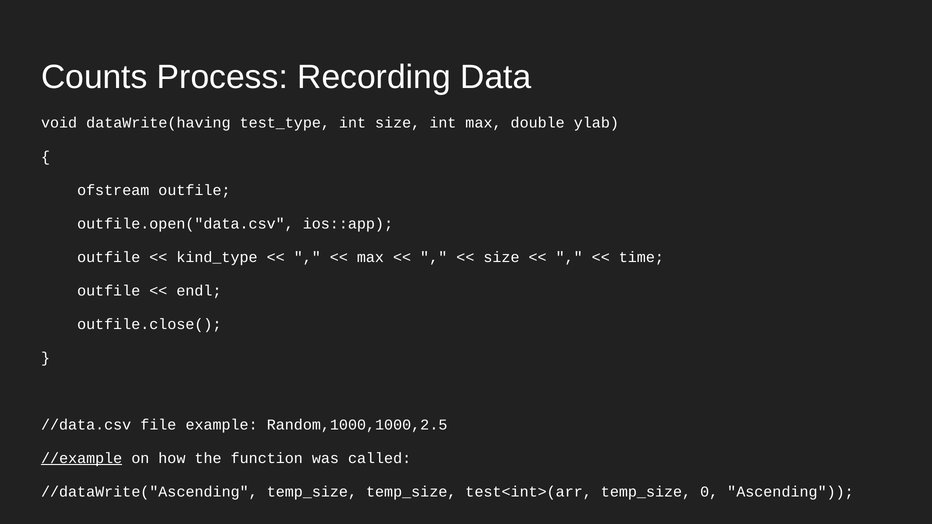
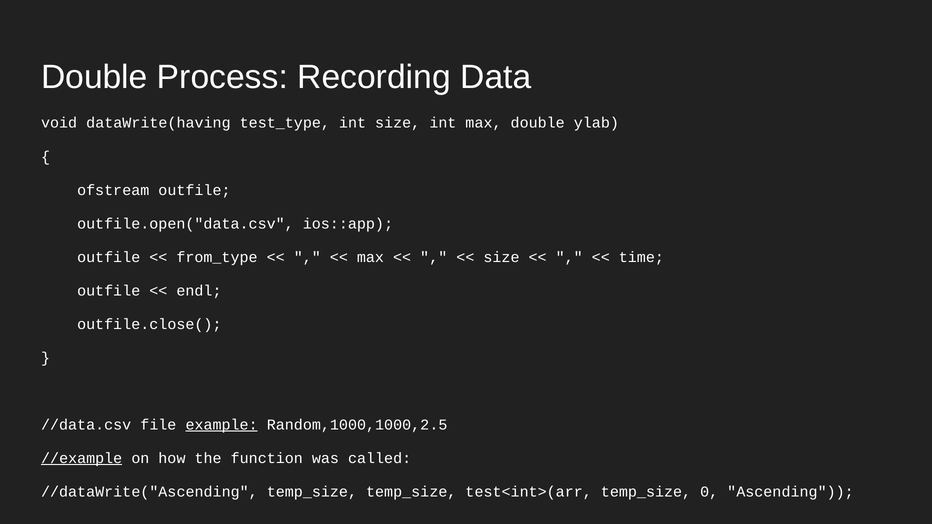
Counts: Counts -> Double (94, 77)
kind_type: kind_type -> from_type (217, 257)
example underline: none -> present (222, 425)
